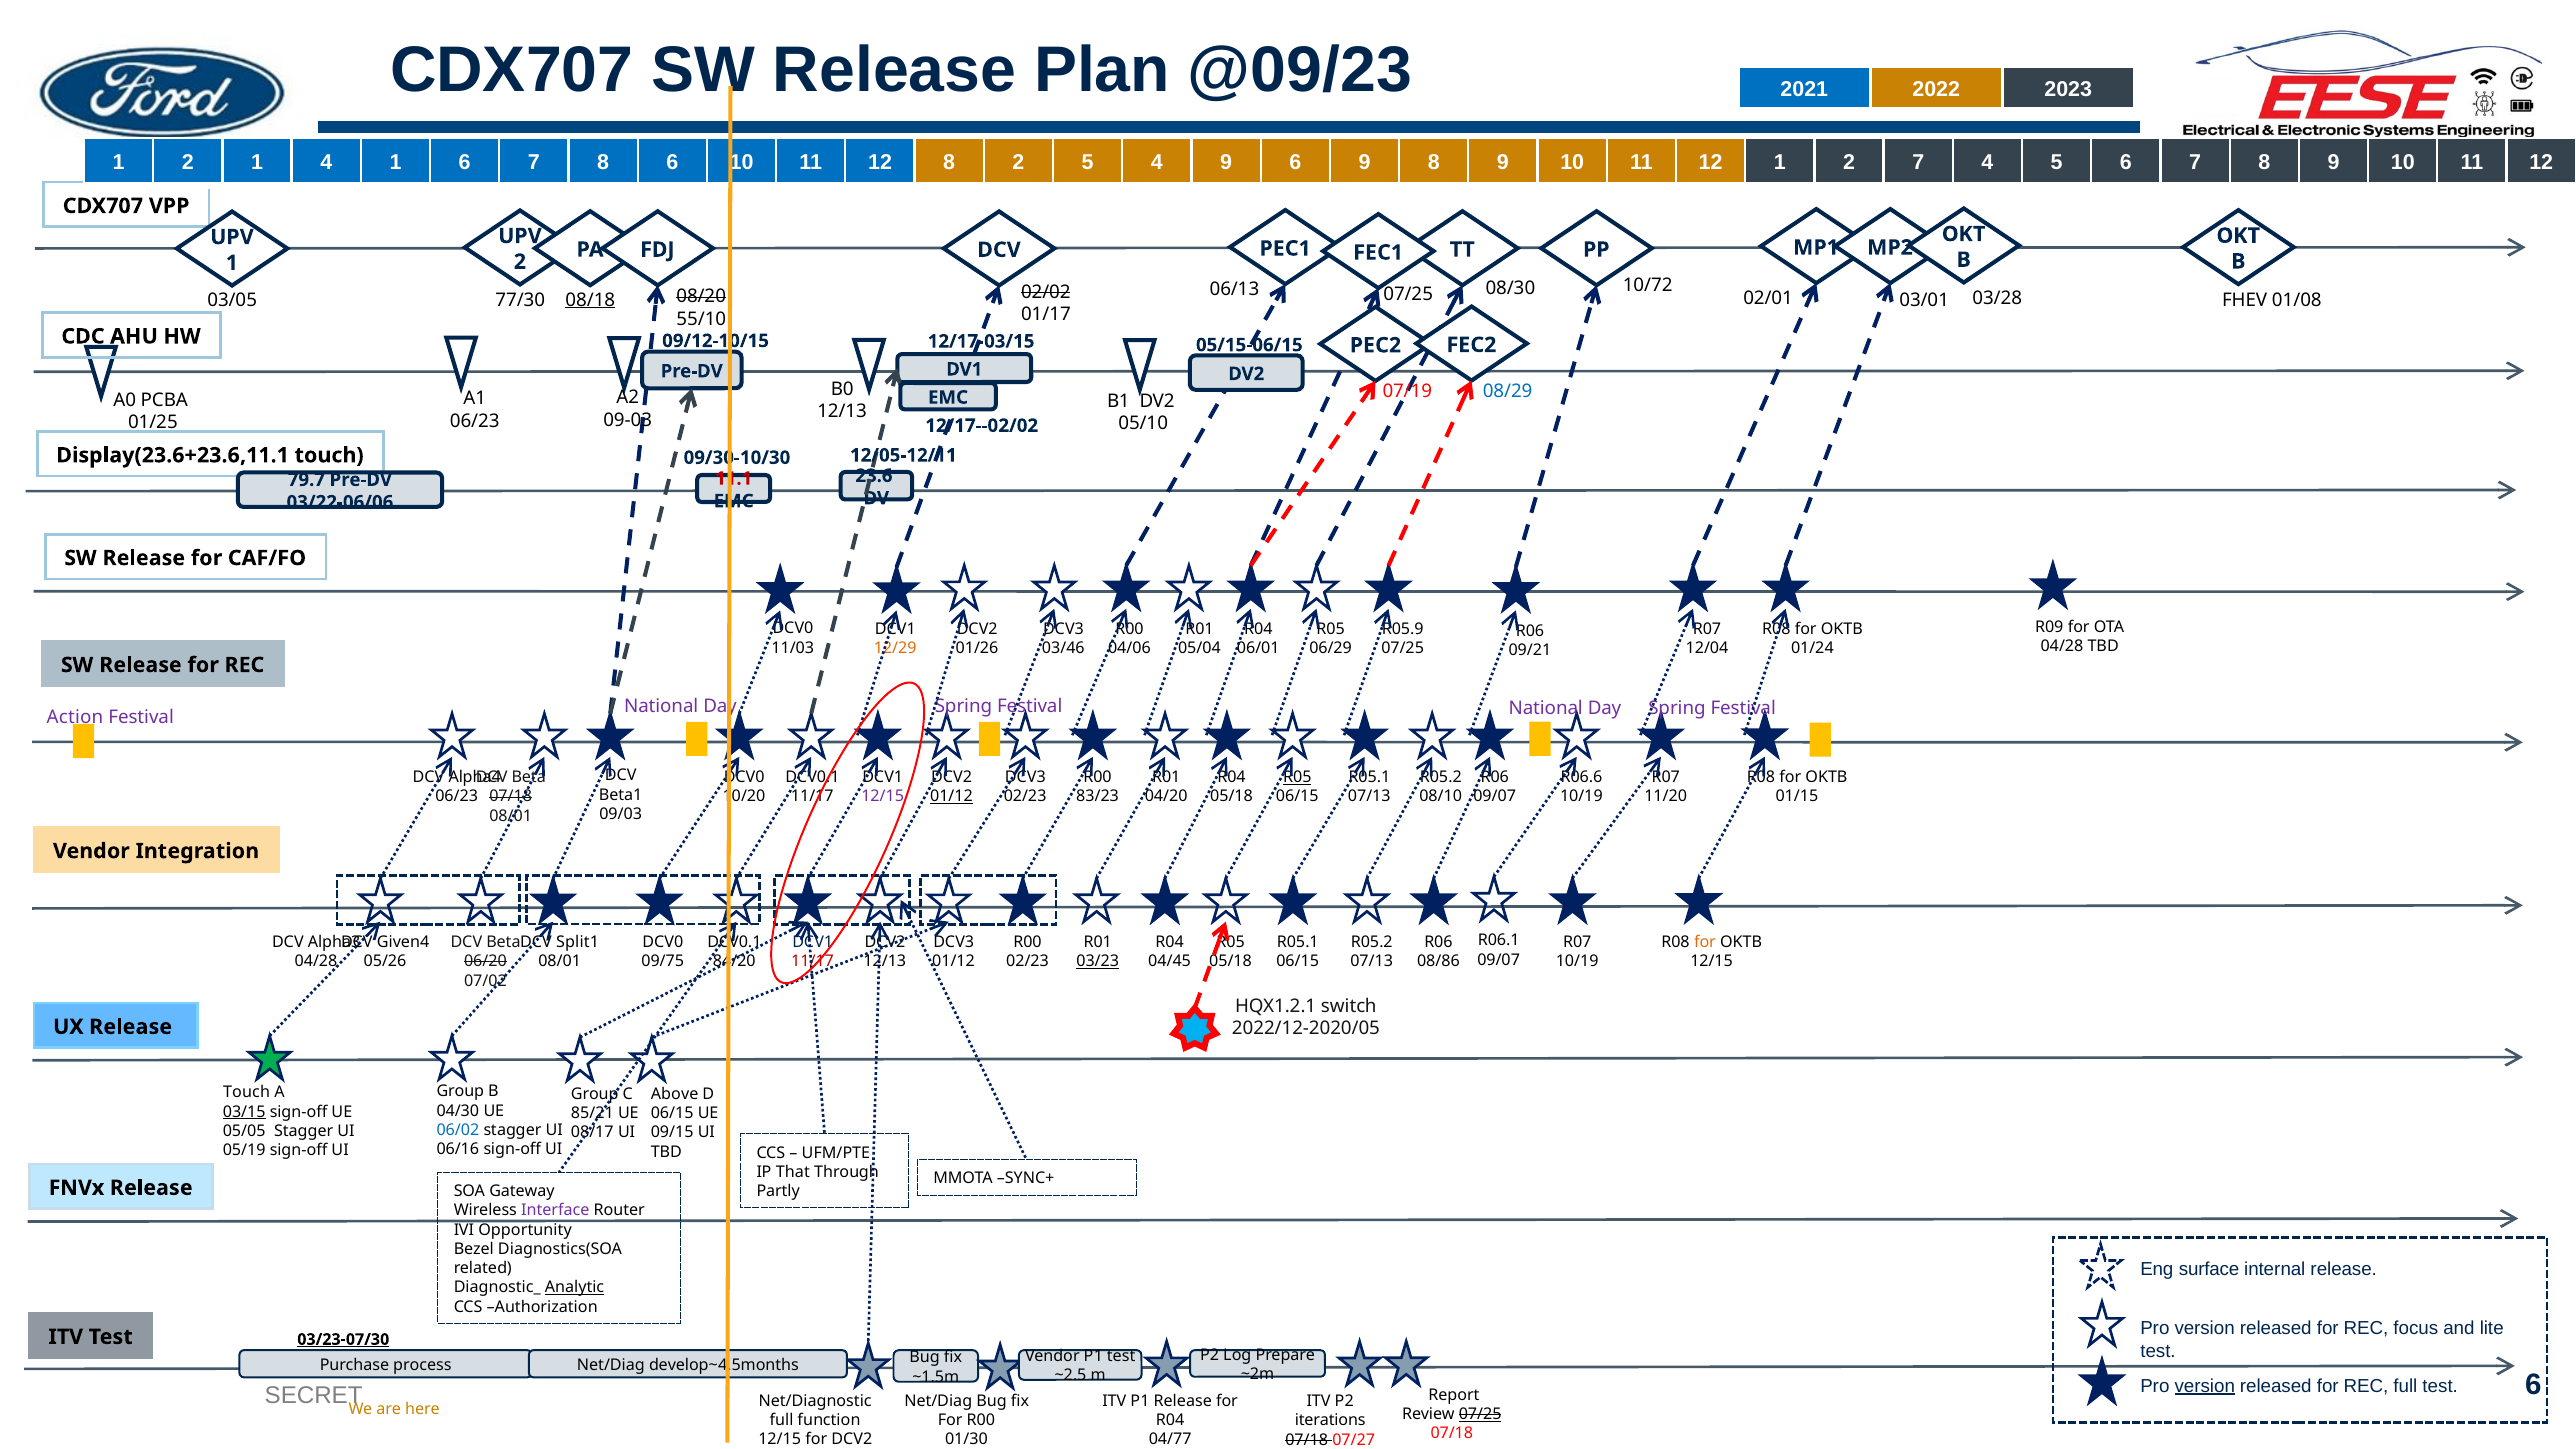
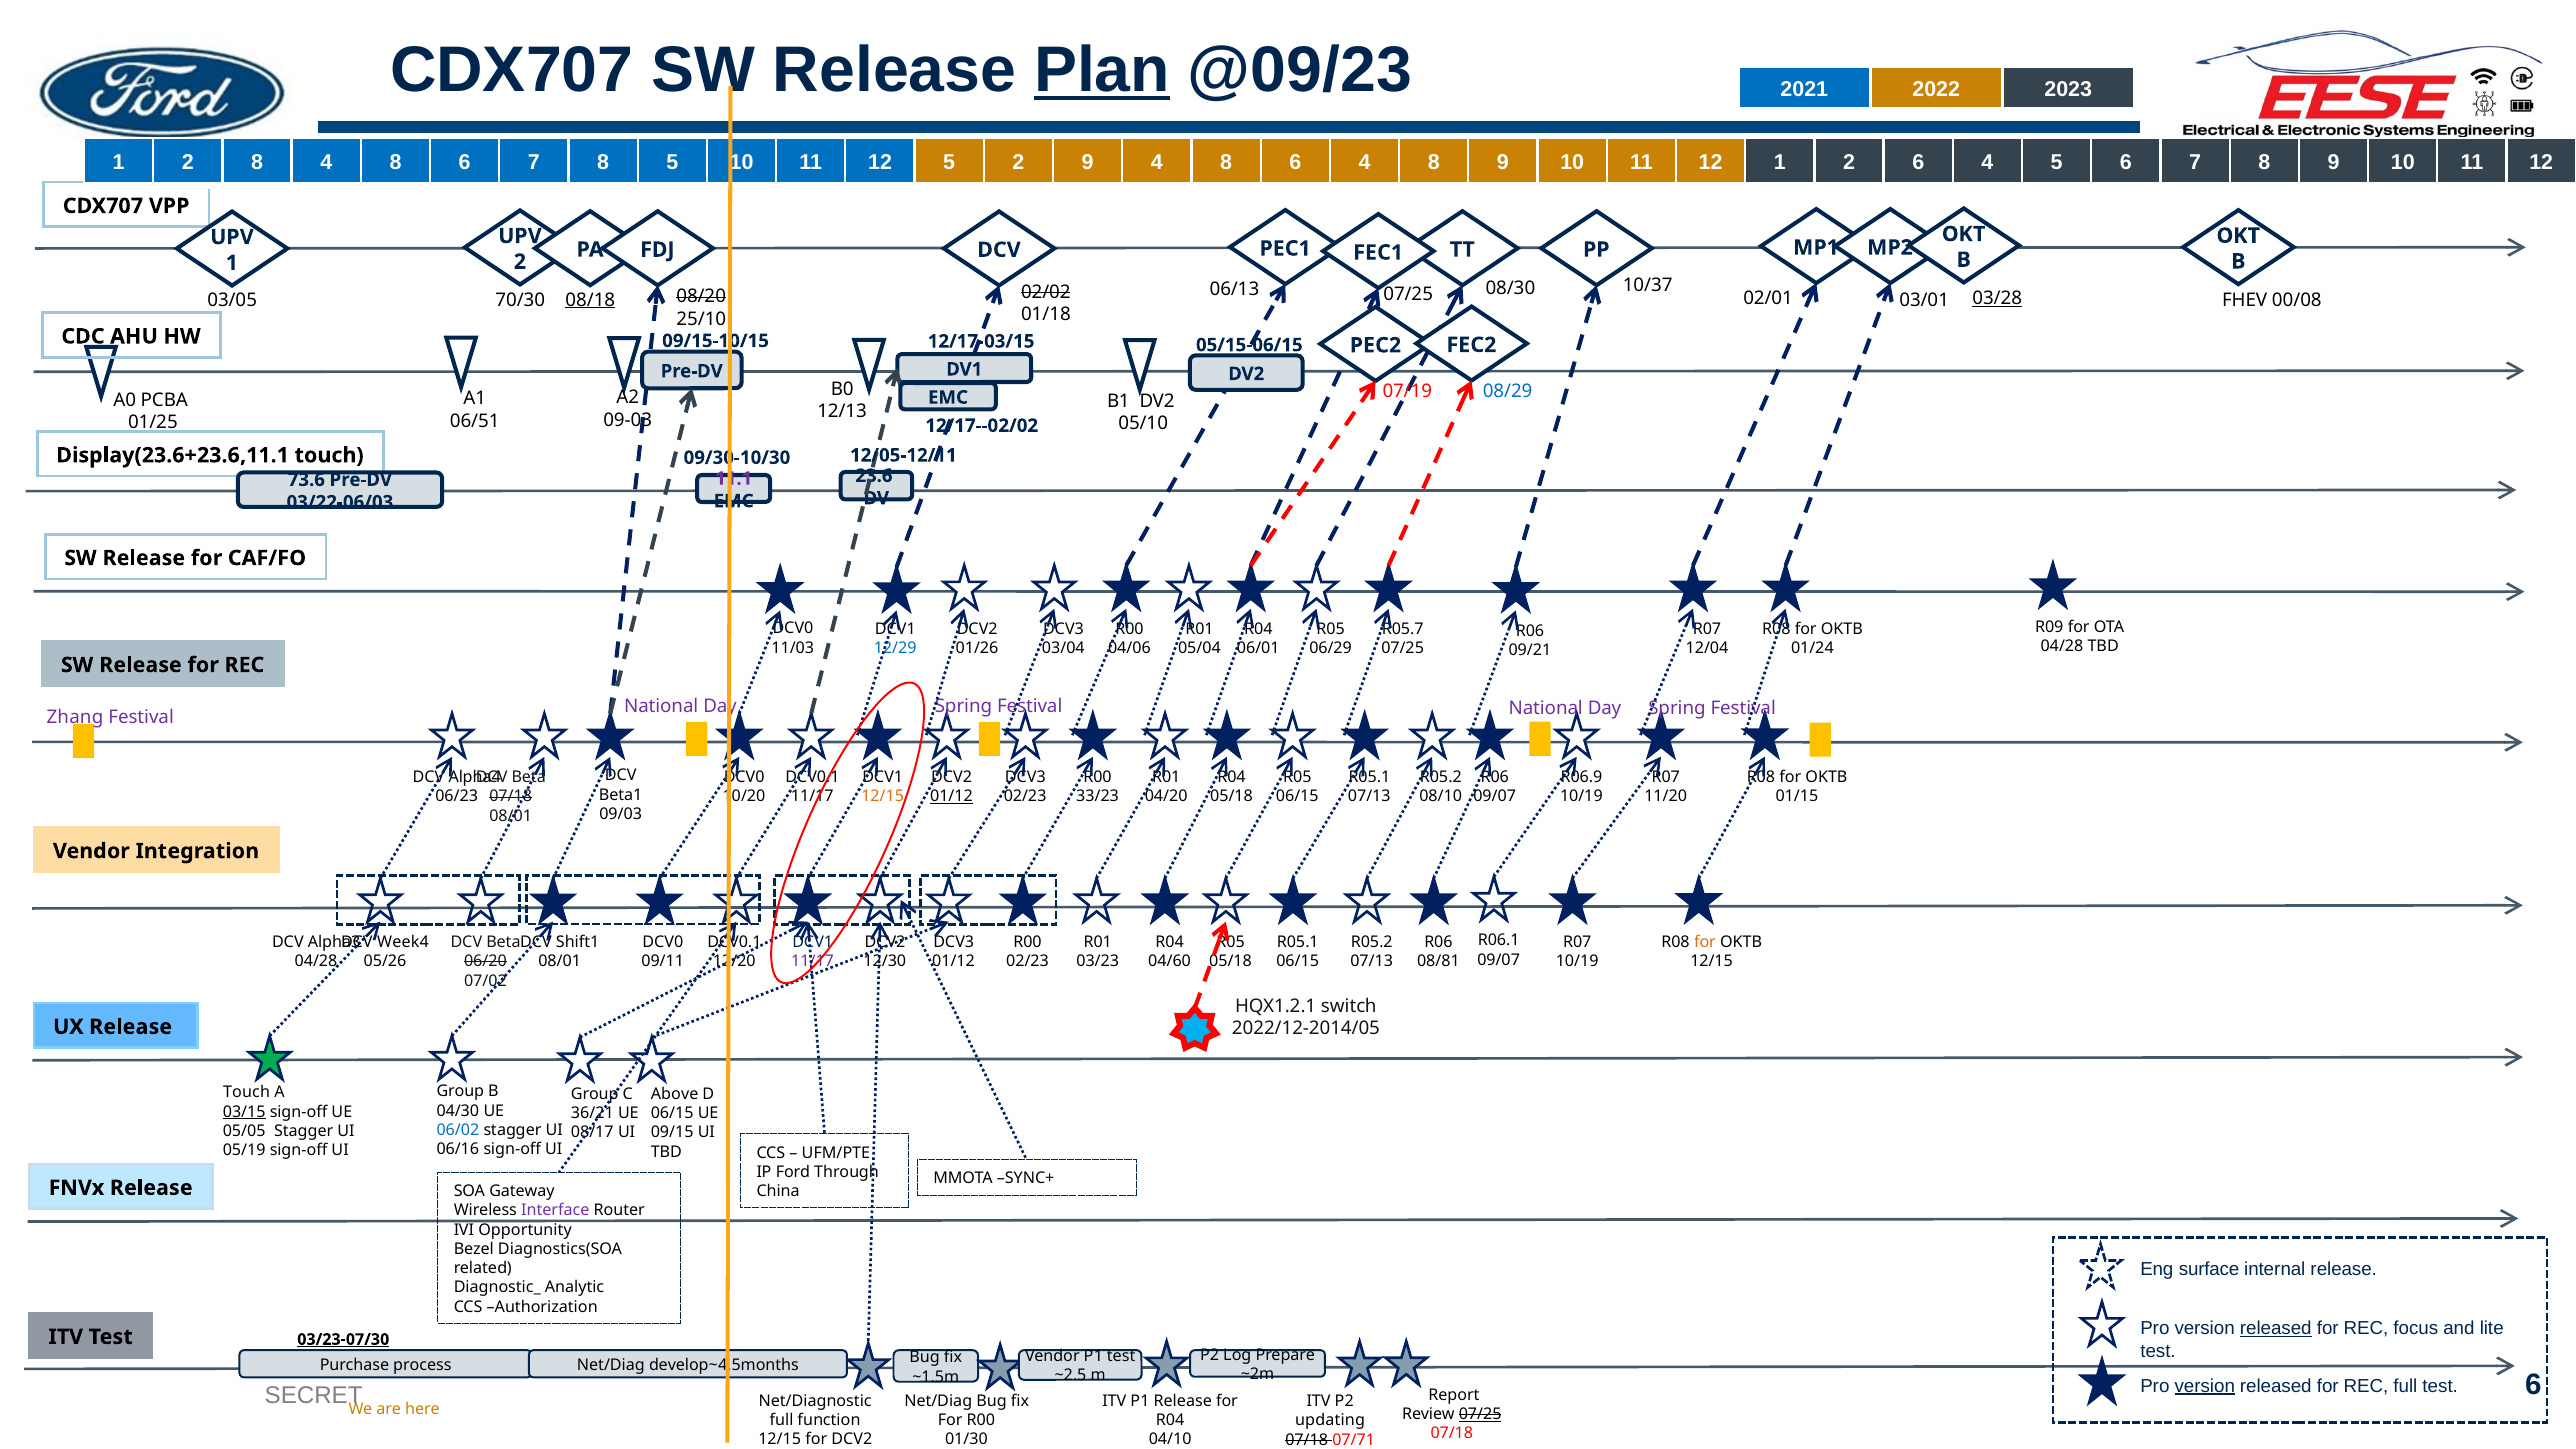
Plan underline: none -> present (1102, 70)
2 1: 1 -> 8 (257, 162)
1: 1 -> 8 (395, 162)
8 6: 6 -> 5 (672, 162)
12 8: 8 -> 5 (949, 162)
2 5: 5 -> 9 (1088, 162)
9: 9 -> 8 (1226, 162)
9: 9 -> 4 (1365, 162)
2 7: 7 -> 6 (1918, 162)
10/72: 10/72 -> 10/37 (1648, 286)
03/28 underline: none -> present (1997, 299)
01/08: 01/08 -> 00/08 (2297, 300)
77/30: 77/30 -> 70/30 (520, 301)
01/17: 01/17 -> 01/18 (1046, 315)
55/10: 55/10 -> 25/10 (701, 319)
09/12-10/15: 09/12-10/15 -> 09/15-10/15 (716, 341)
06/23: 06/23 -> 06/51 (475, 421)
11.1 colour: red -> purple (734, 479)
79.7: 79.7 -> 73.6 (306, 480)
03/22-06/06: 03/22-06/06 -> 03/22-06/03 (340, 502)
R05.9: R05.9 -> R05.7 (1403, 629)
12/29 colour: orange -> blue (895, 648)
03/46: 03/46 -> 03/04 (1063, 648)
Action: Action -> Zhang (75, 717)
R05 underline: present -> none (1297, 777)
R06.6: R06.6 -> R06.9 (1581, 777)
12/15 colour: purple -> orange (883, 797)
83/23: 83/23 -> 33/23 (1098, 797)
Given4: Given4 -> Week4 (403, 942)
Split1: Split1 -> Shift1 (578, 942)
09/75: 09/75 -> 09/11 (663, 961)
84/20: 84/20 -> 12/20 (734, 961)
11/17 colour: red -> purple (813, 961)
12/13: 12/13 -> 12/30 (885, 961)
03/23 underline: present -> none (1098, 961)
04/45: 04/45 -> 04/60 (1170, 961)
08/86: 08/86 -> 08/81 (1438, 961)
2022/12-2020/05: 2022/12-2020/05 -> 2022/12-2014/05 (1306, 1028)
85/21: 85/21 -> 36/21 (592, 1113)
That: That -> Ford (793, 1172)
Partly: Partly -> China (778, 1191)
Analytic underline: present -> none (575, 1288)
released underline: none -> present (2276, 1329)
iterations: iterations -> updating (1330, 1421)
04/77: 04/77 -> 04/10 (1170, 1439)
07/27: 07/27 -> 07/71 (1354, 1440)
